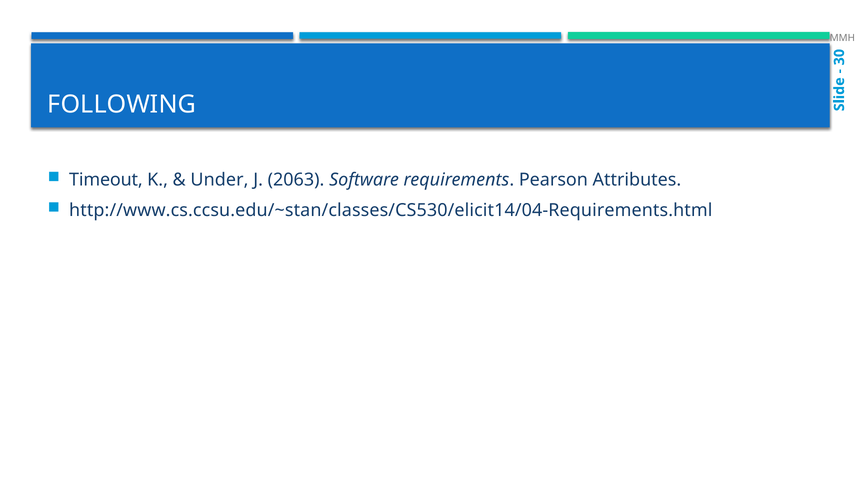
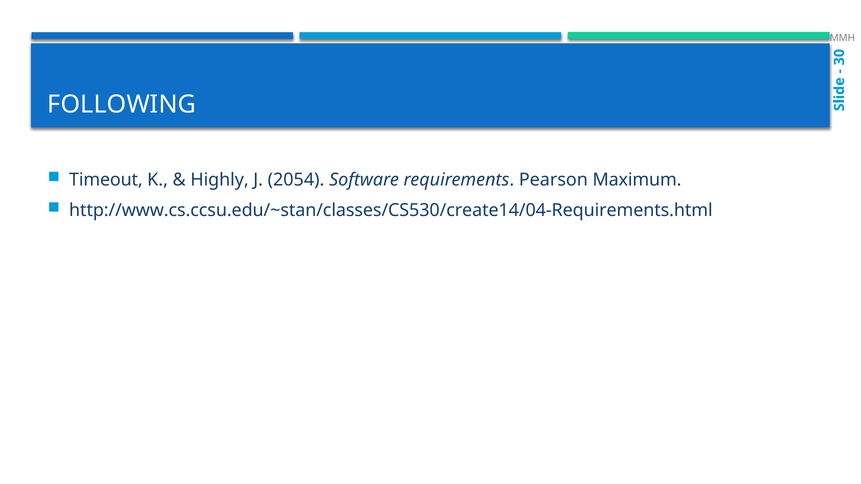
Under: Under -> Highly (220, 180)
2063: 2063 -> 2054 (296, 180)
Attributes: Attributes -> Maximum (637, 180)
http://www.cs.ccsu.edu/~stan/classes/CS530/elicit14/04-Requirements.html: http://www.cs.ccsu.edu/~stan/classes/CS530/elicit14/04-Requirements.html -> http://www.cs.ccsu.edu/~stan/classes/CS530/create14/04-Requirements.html (391, 211)
